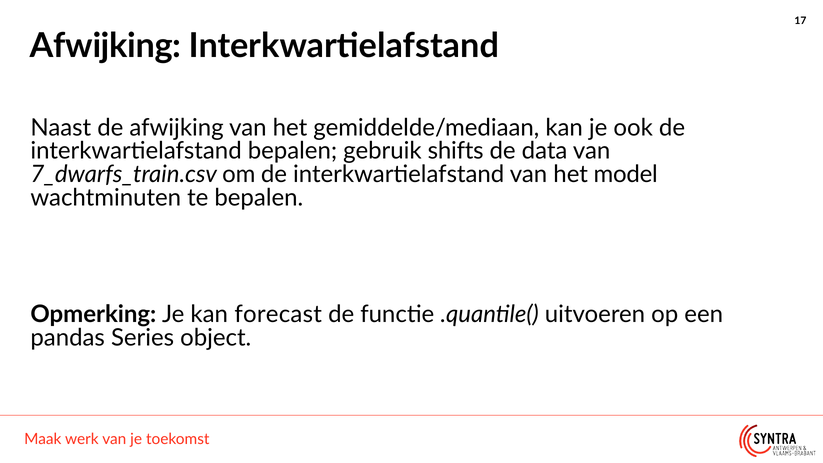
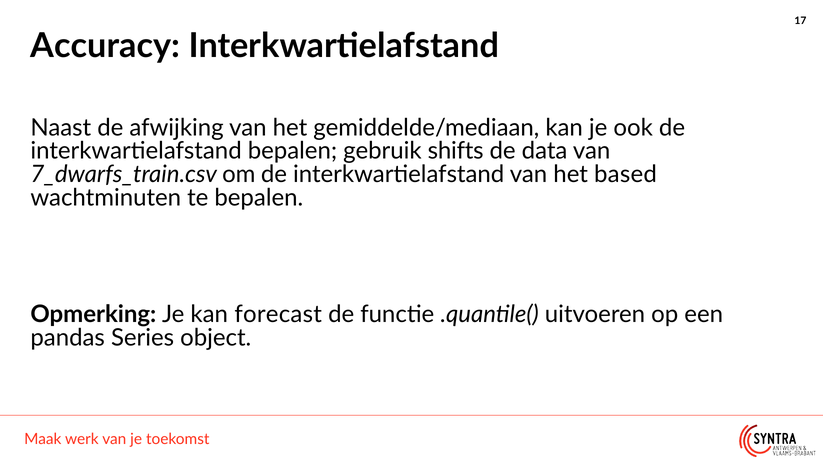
Afwijking: Afwijking -> Accuracy (105, 46)
model: model -> based (625, 174)
